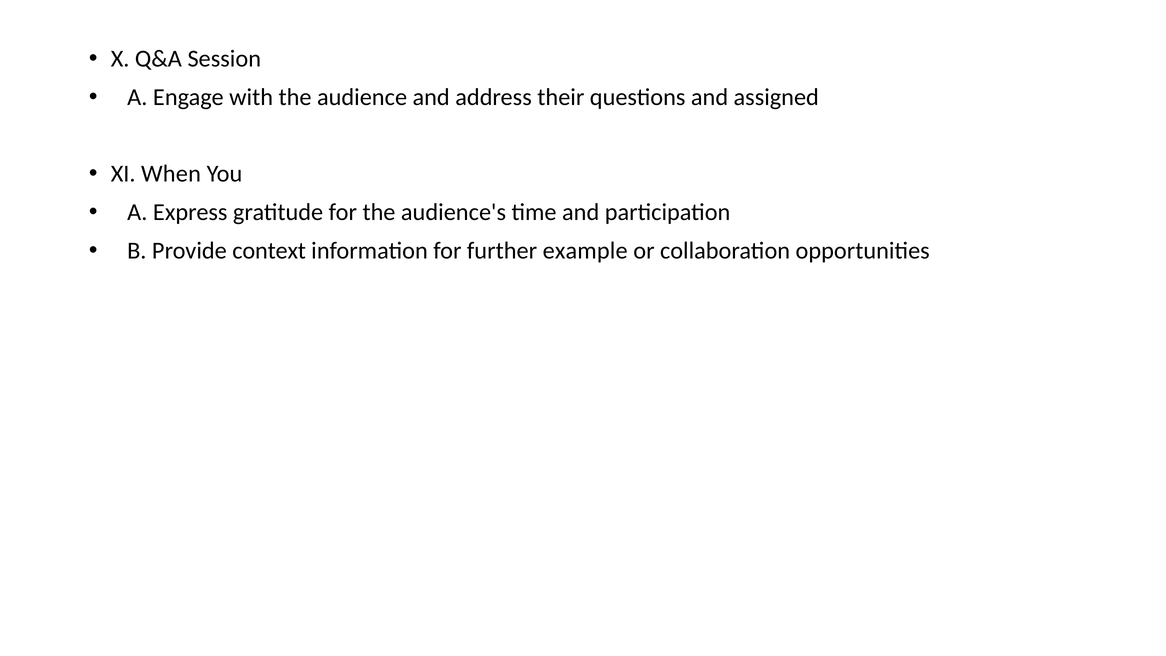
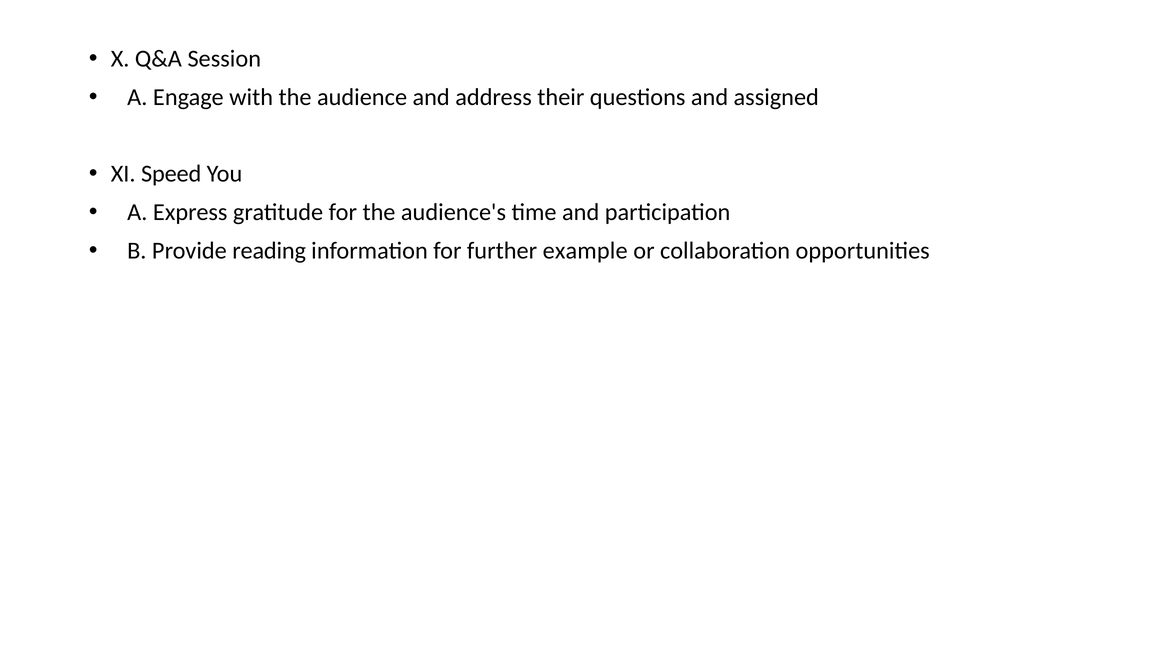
When: When -> Speed (171, 174)
context: context -> reading (269, 251)
